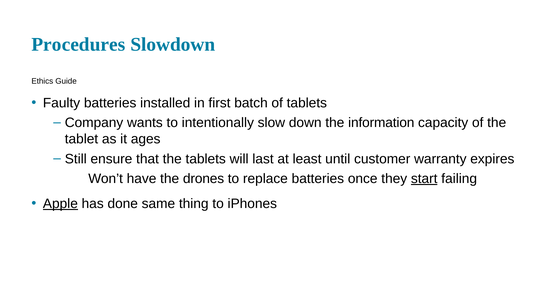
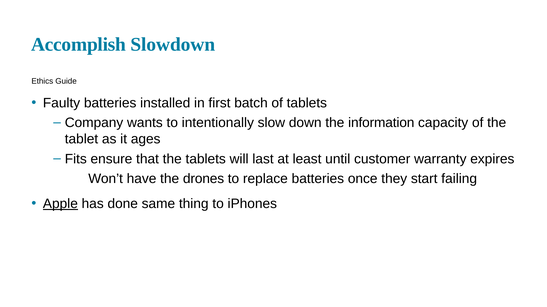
Procedures: Procedures -> Accomplish (79, 45)
Still: Still -> Fits (76, 159)
start underline: present -> none (424, 179)
